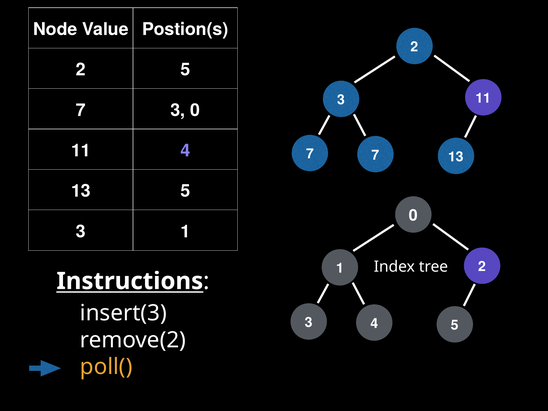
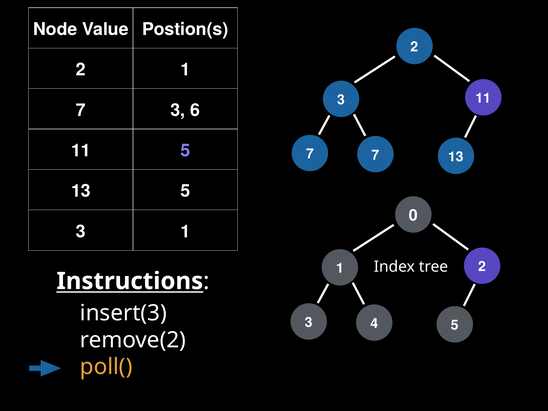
2 5: 5 -> 1 (185, 70)
3 0: 0 -> 6 (195, 110)
11 4: 4 -> 5 (185, 151)
